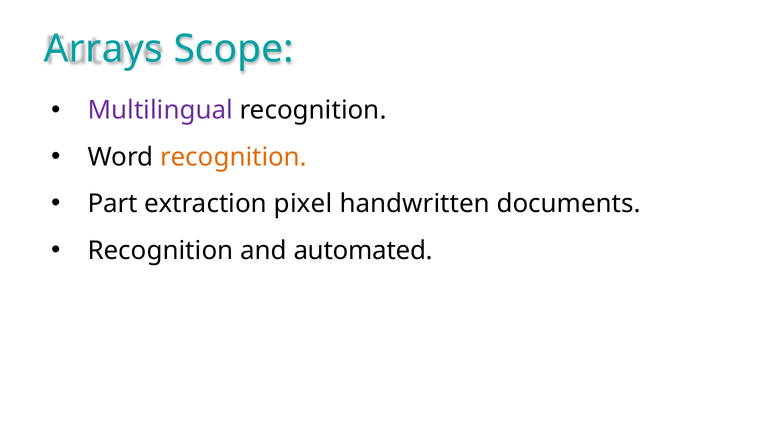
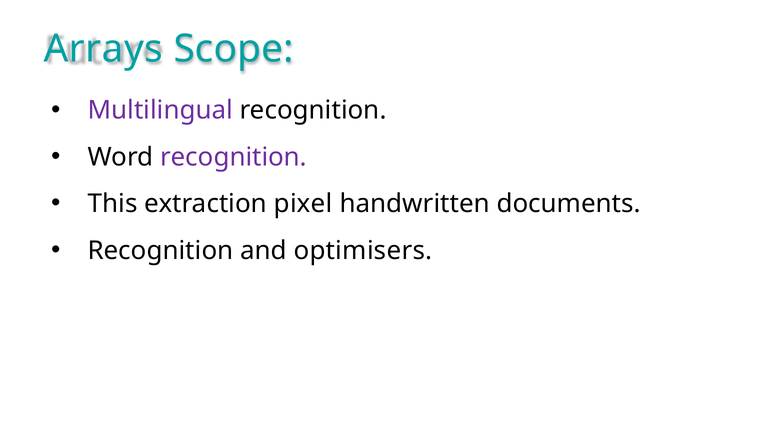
recognition colour: orange -> purple (234, 157)
Part: Part -> This (113, 204)
automated: automated -> optimisers (363, 251)
